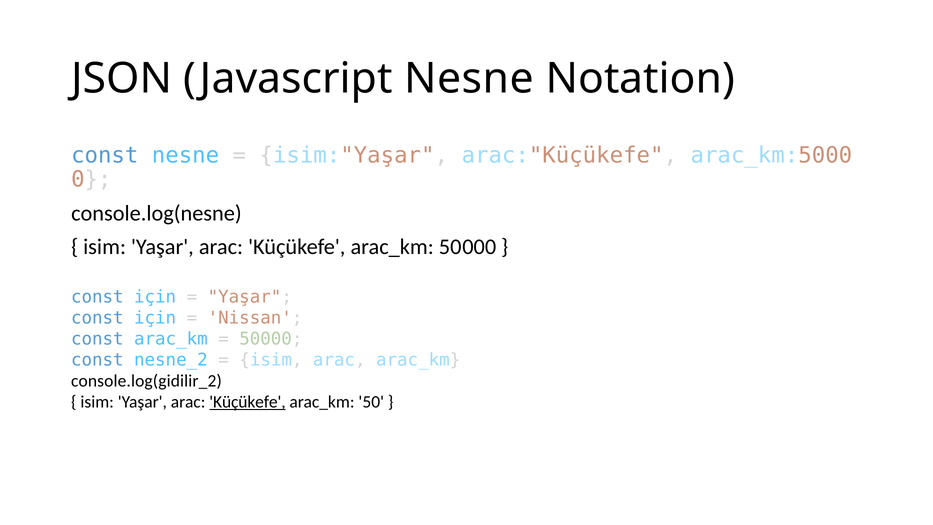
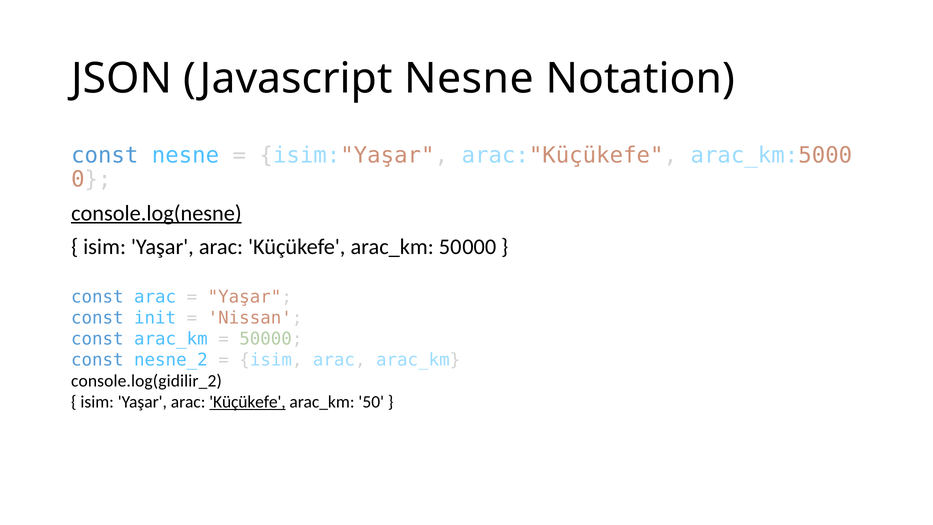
console.log(nesne underline: none -> present (156, 213)
için: için -> arac (155, 297)
için: için -> init (155, 318)
